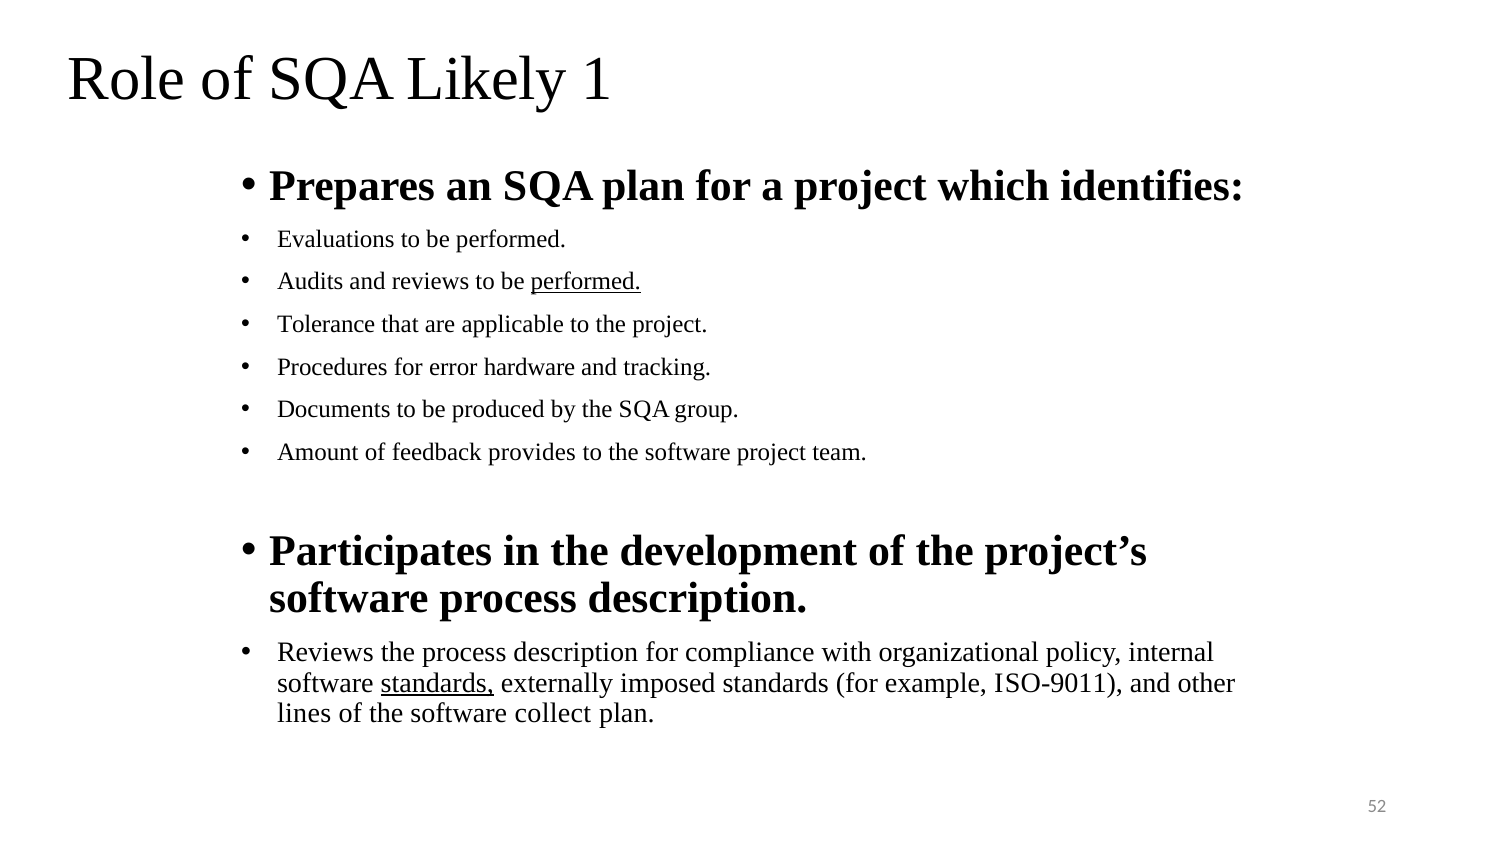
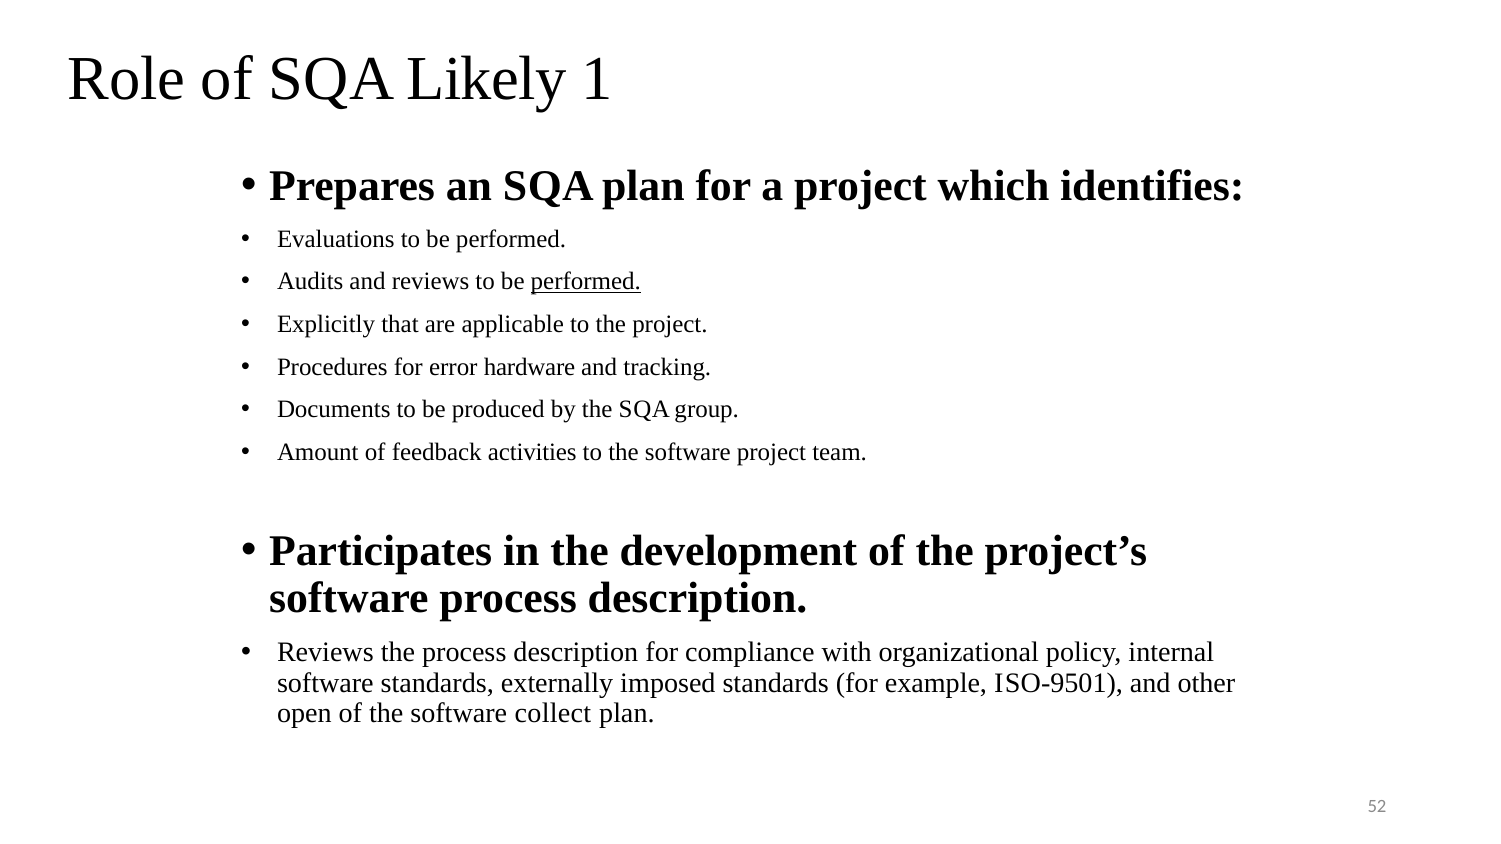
Tolerance: Tolerance -> Explicitly (326, 324)
provides: provides -> activities (532, 452)
standards underline: present -> none (437, 683)
O-9011: O-9011 -> O-9501 (1072, 683)
lines: lines -> open (304, 714)
